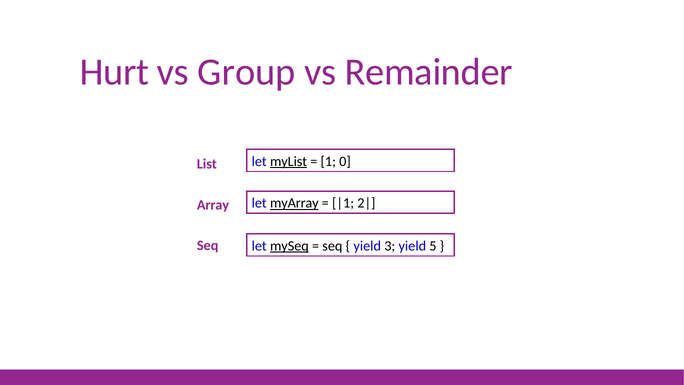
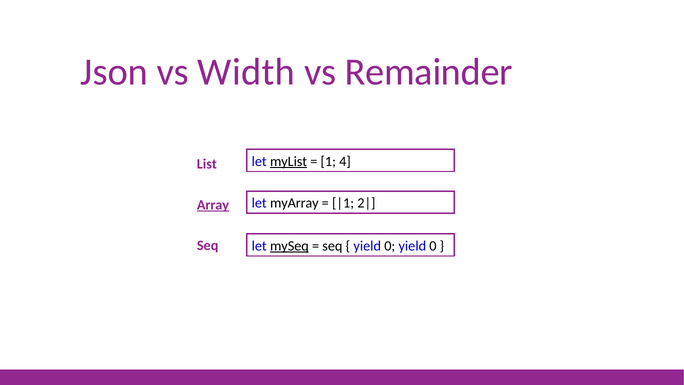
Hurt: Hurt -> Json (114, 72)
Group: Group -> Width (246, 72)
0: 0 -> 4 (345, 161)
myArray underline: present -> none (294, 203)
Array underline: none -> present (213, 205)
3: 3 -> 0 (390, 246)
5: 5 -> 0 (433, 246)
